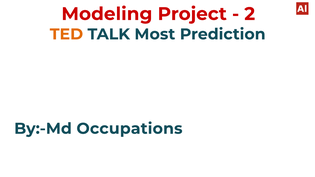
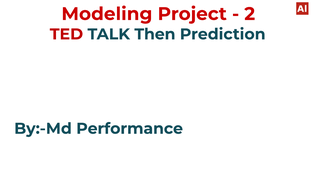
TED colour: orange -> red (66, 34)
Most: Most -> Then (155, 34)
Occupations: Occupations -> Performance (130, 129)
